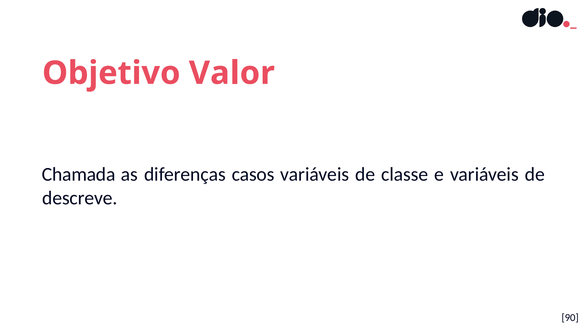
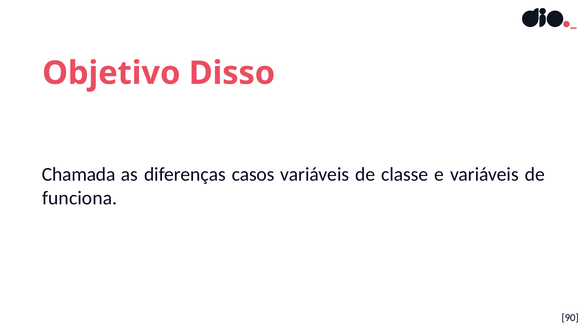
Valor: Valor -> Disso (232, 73)
descreve: descreve -> funciona (80, 198)
